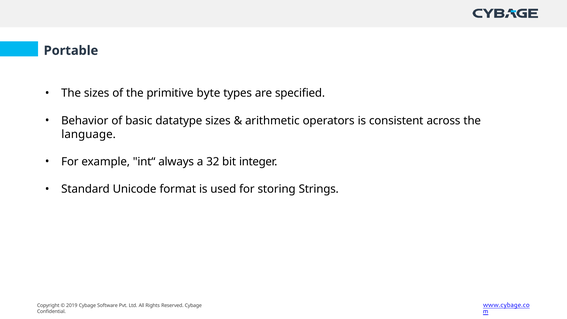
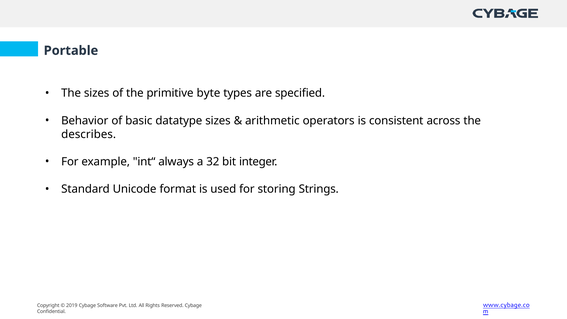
language: language -> describes (89, 134)
